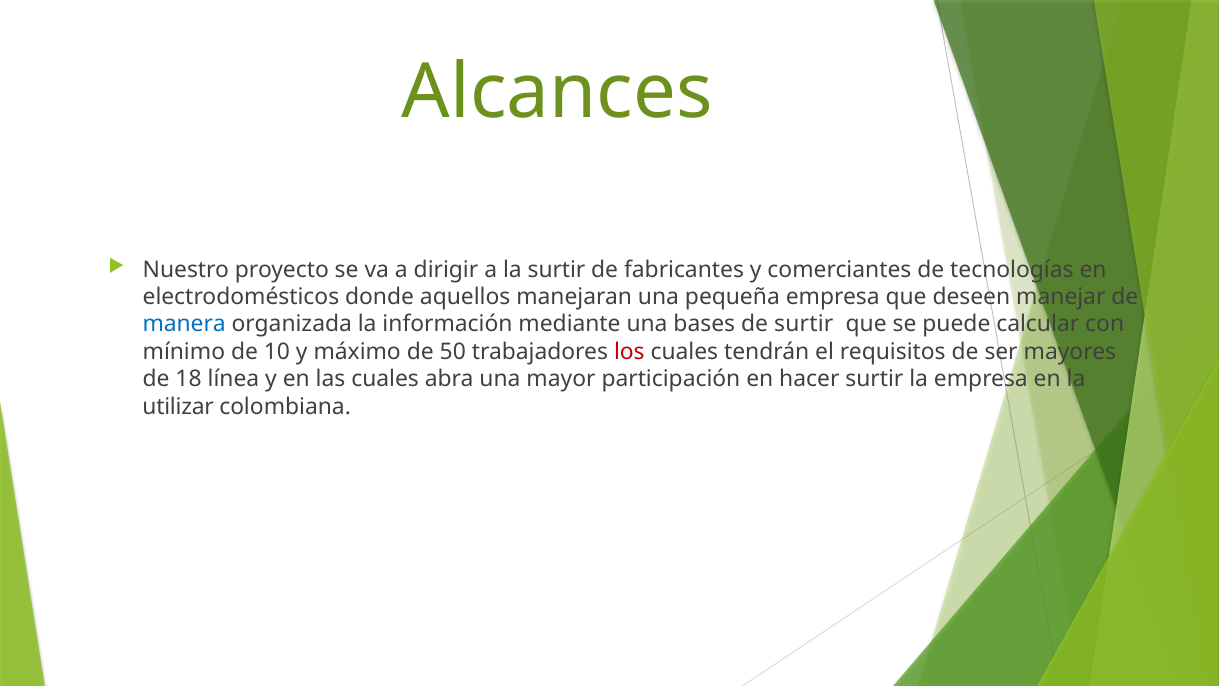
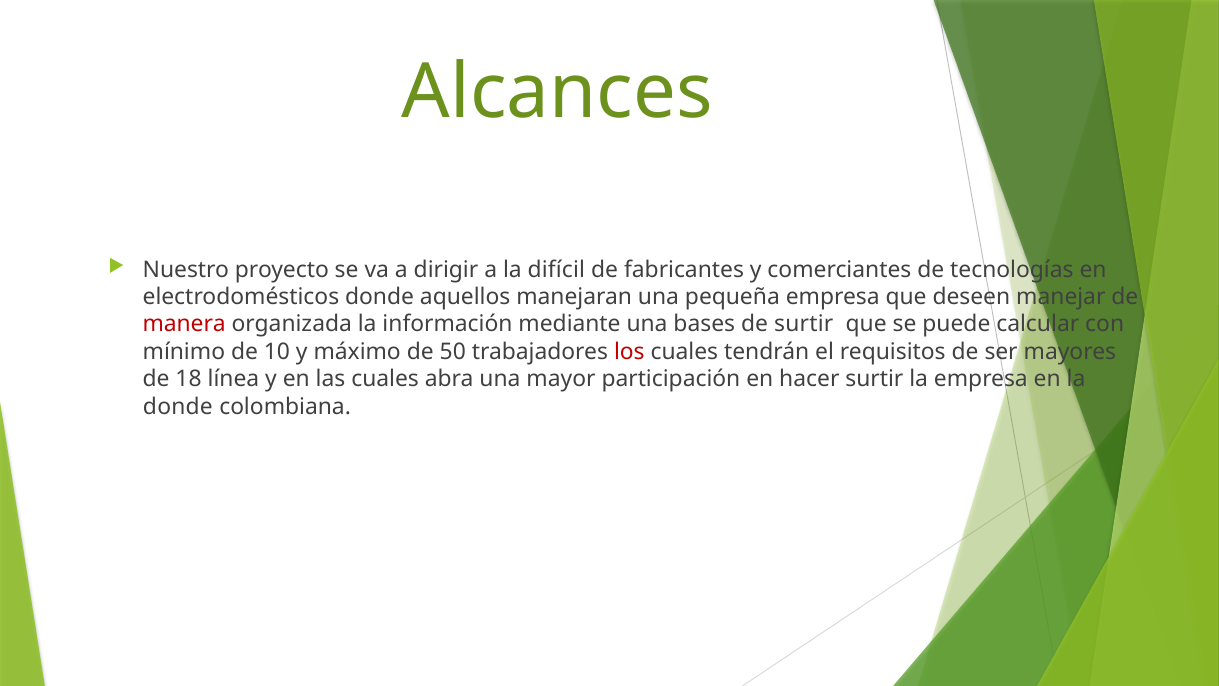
la surtir: surtir -> difícil (556, 269)
manera colour: blue -> red (184, 324)
utilizar: utilizar -> donde (178, 406)
